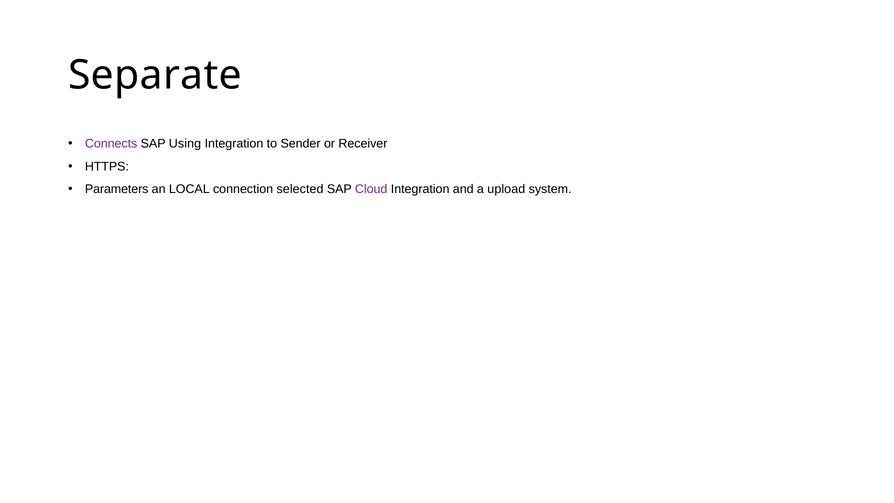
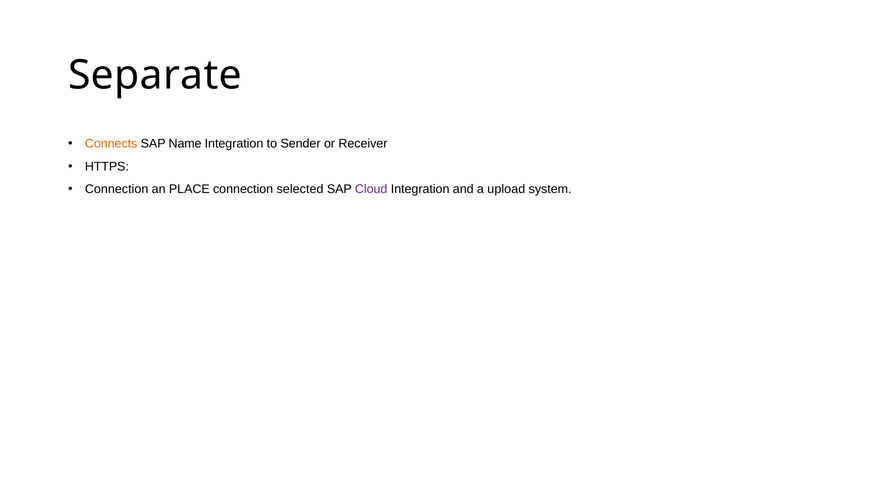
Connects colour: purple -> orange (111, 144)
Using: Using -> Name (185, 144)
Parameters: Parameters -> Connection (117, 189)
LOCAL: LOCAL -> PLACE (189, 189)
